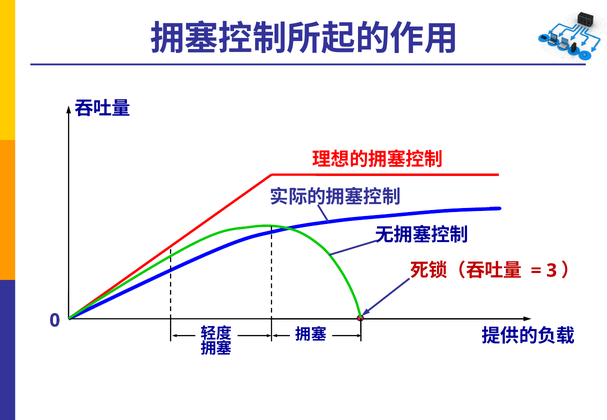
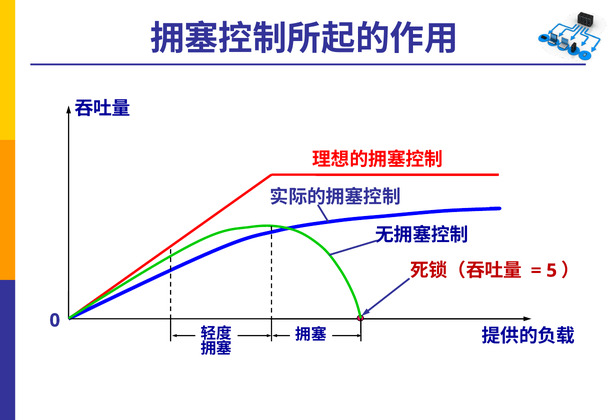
3: 3 -> 5 (552, 271)
